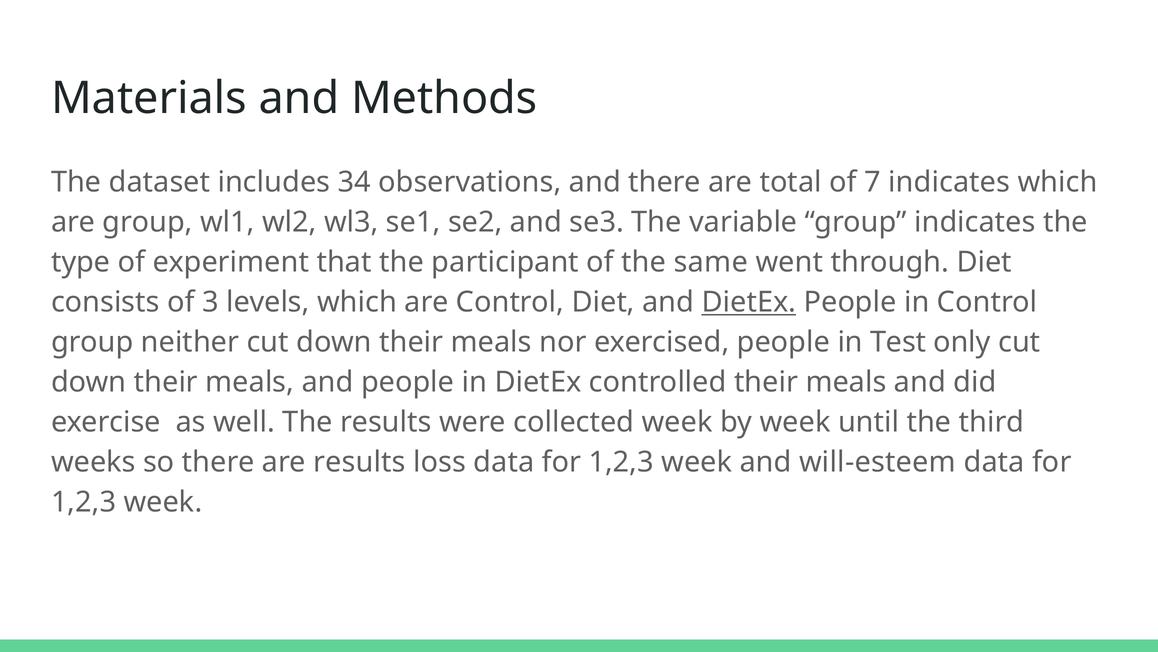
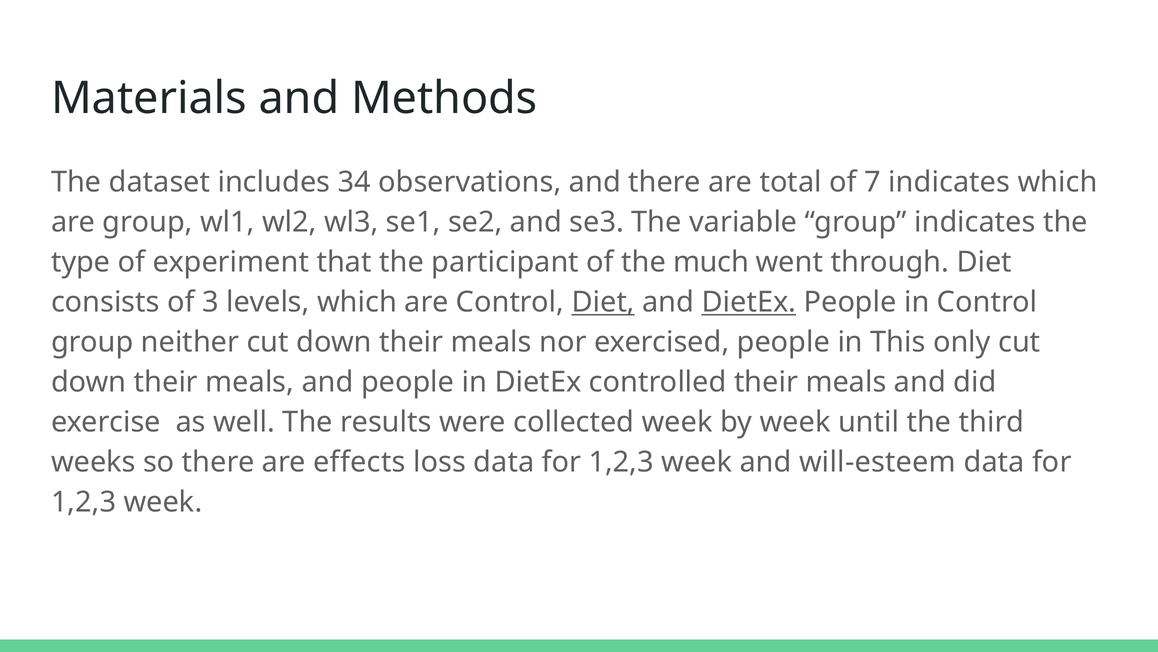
same: same -> much (711, 262)
Diet underline: none -> present (603, 302)
Test: Test -> This (898, 342)
are results: results -> effects (360, 462)
